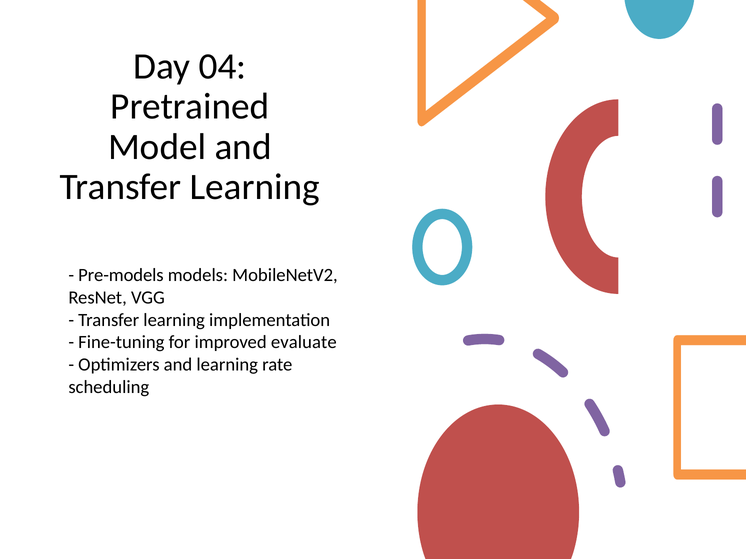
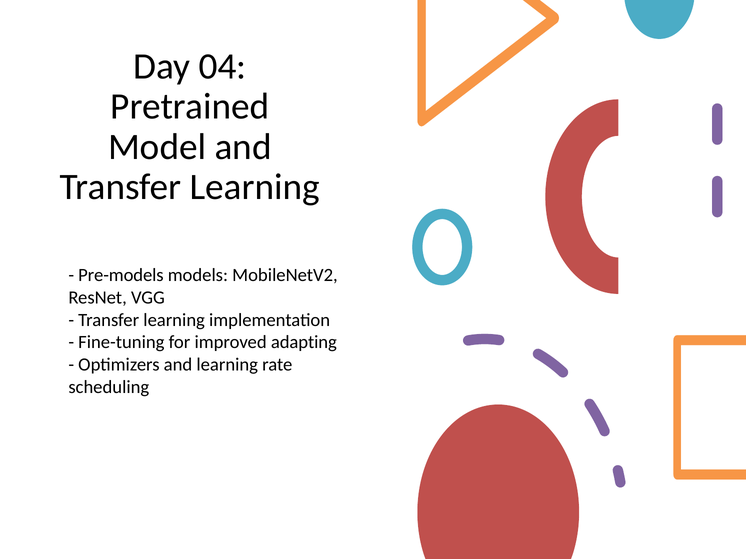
evaluate: evaluate -> adapting (304, 343)
